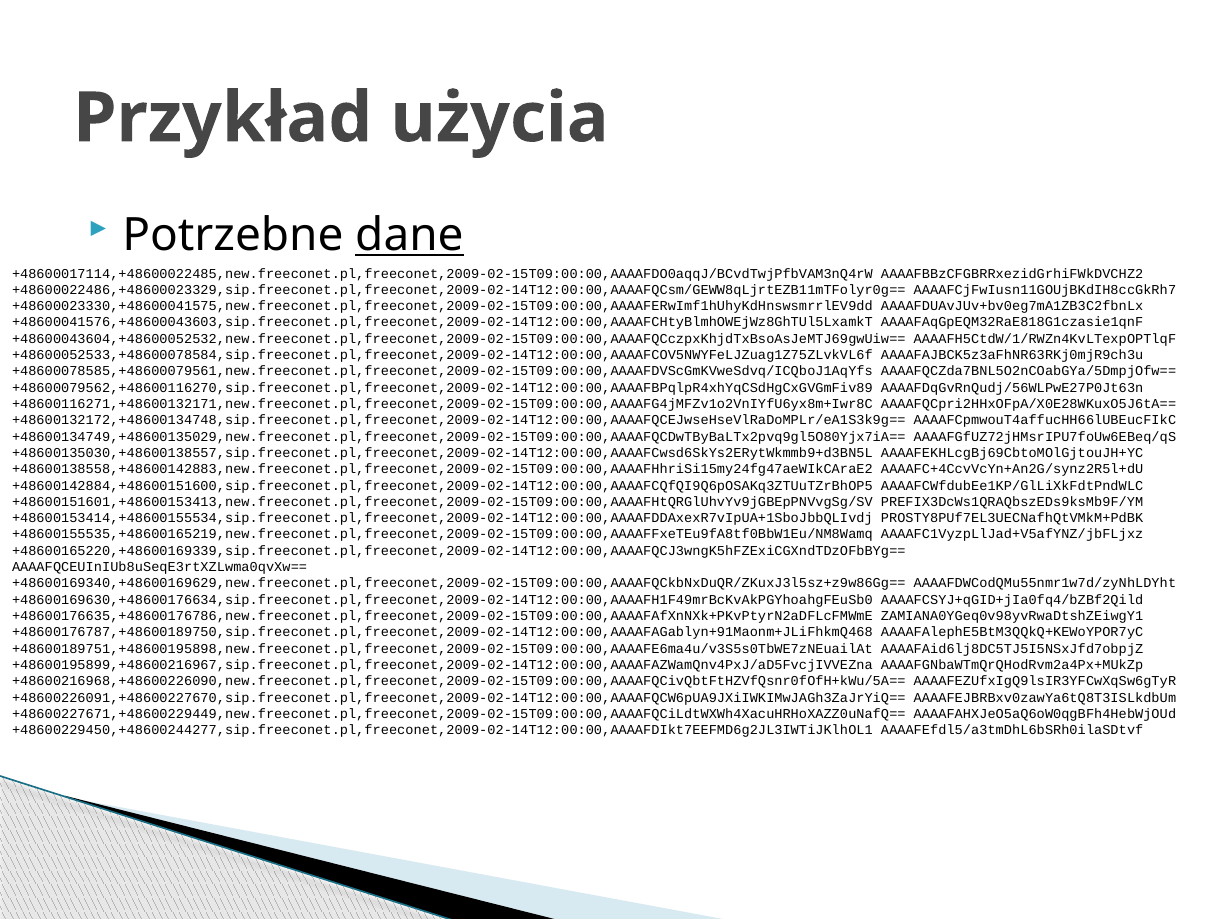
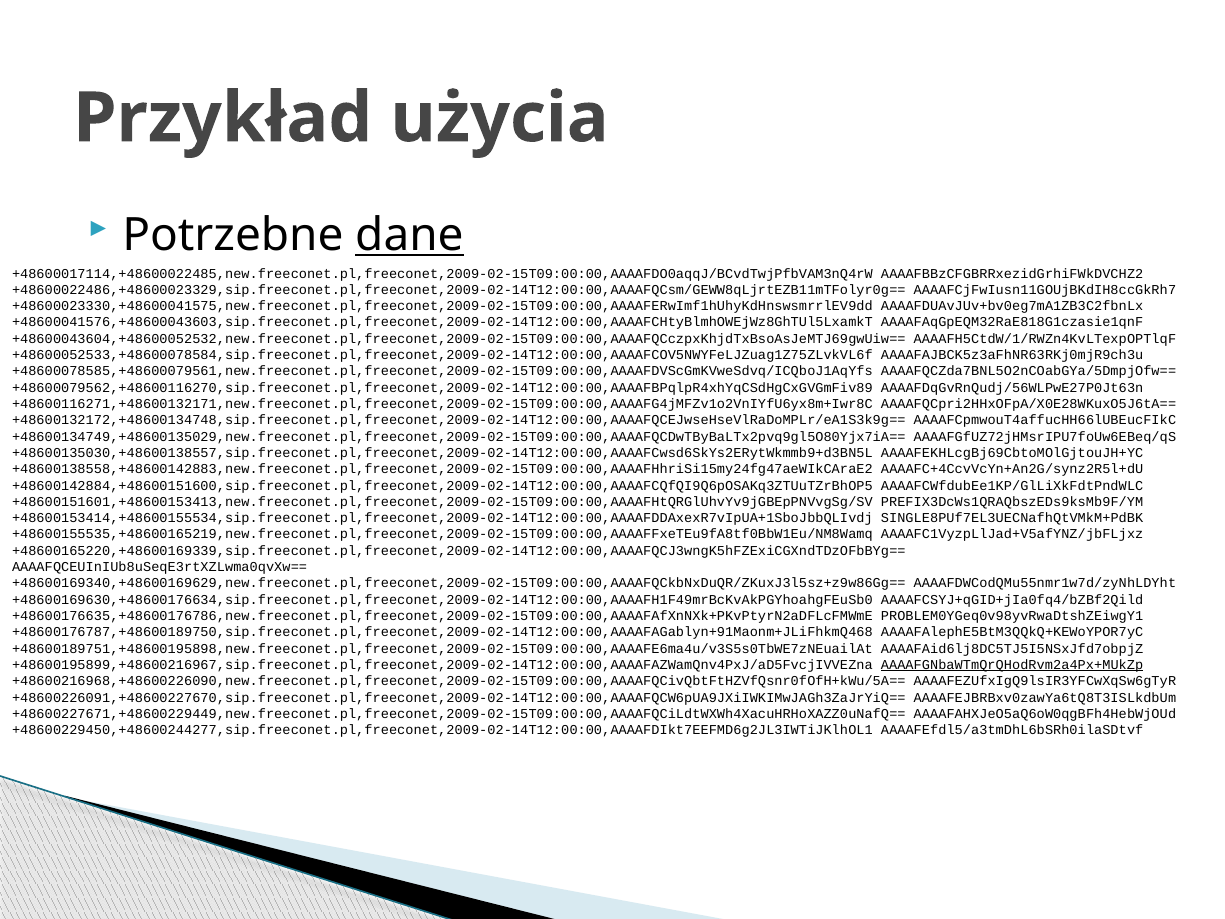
PROSTY8PUf7EL3UECNafhQtVMkM+PdBK: PROSTY8PUf7EL3UECNafhQtVMkM+PdBK -> SINGLE8PUf7EL3UECNafhQtVMkM+PdBK (1012, 518)
ZAMIANA0YGeq0v98yvRwaDtshZEiwgY1: ZAMIANA0YGeq0v98yvRwaDtshZEiwgY1 -> PROBLEM0YGeq0v98yvRwaDtshZEiwgY1 (1012, 616)
AAAAFGNbaWTmQrQHodRvm2a4Px+MUkZp underline: none -> present (1012, 665)
